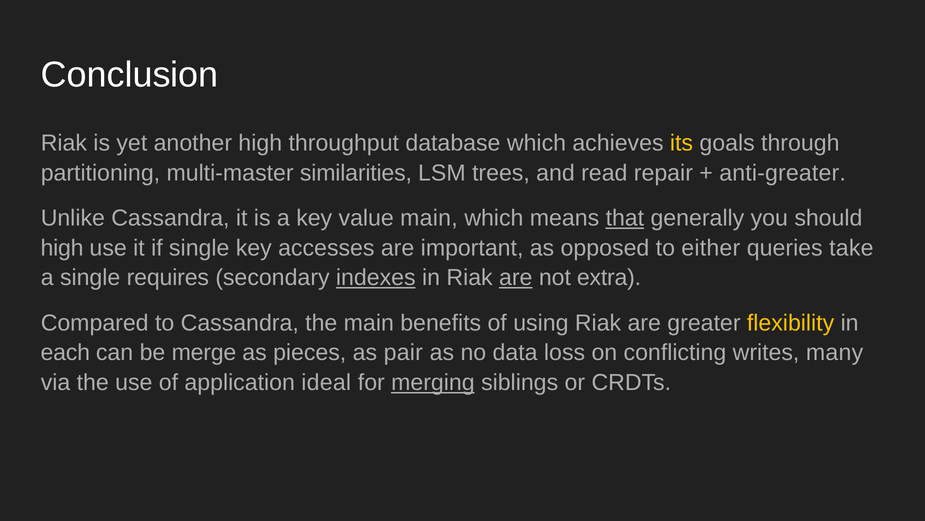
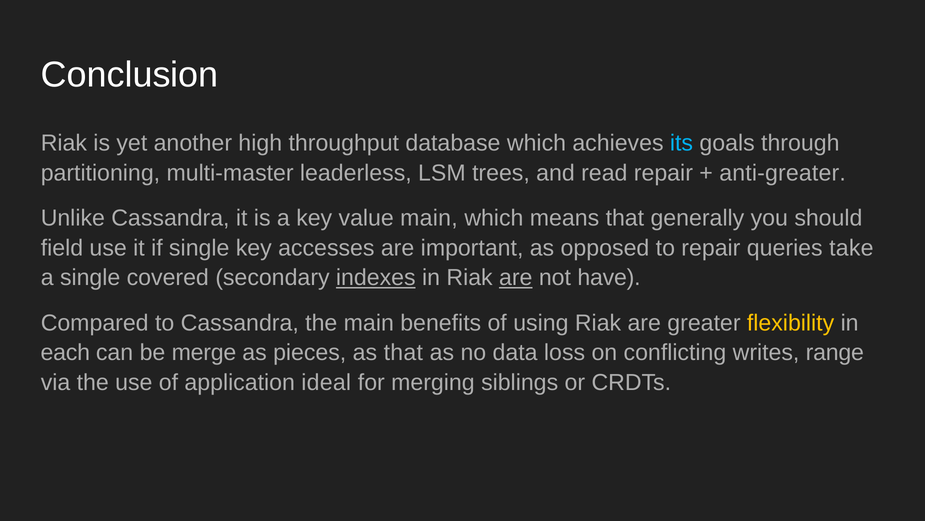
its colour: yellow -> light blue (681, 143)
similarities: similarities -> leaderless (356, 173)
that underline: present -> none (625, 218)
high: high -> field (62, 248)
to either: either -> repair (711, 248)
requires: requires -> covered (168, 277)
extra: extra -> have (609, 277)
as pair: pair -> that (403, 352)
many: many -> range (835, 352)
merging underline: present -> none (433, 382)
